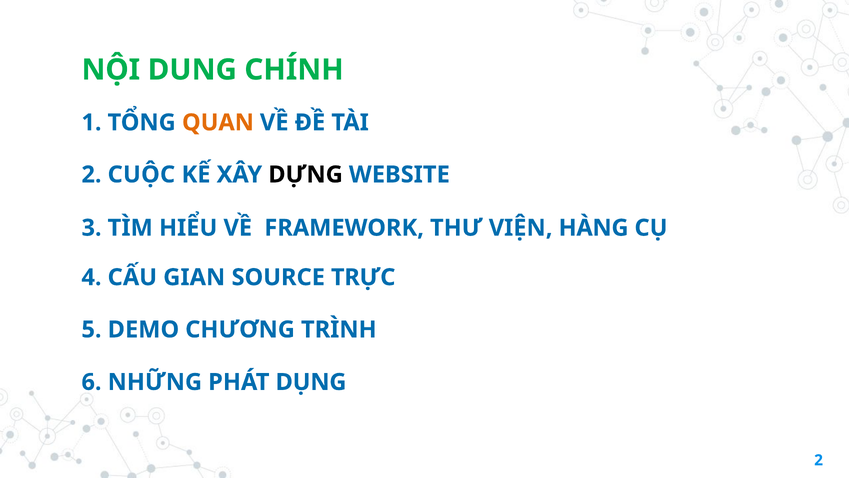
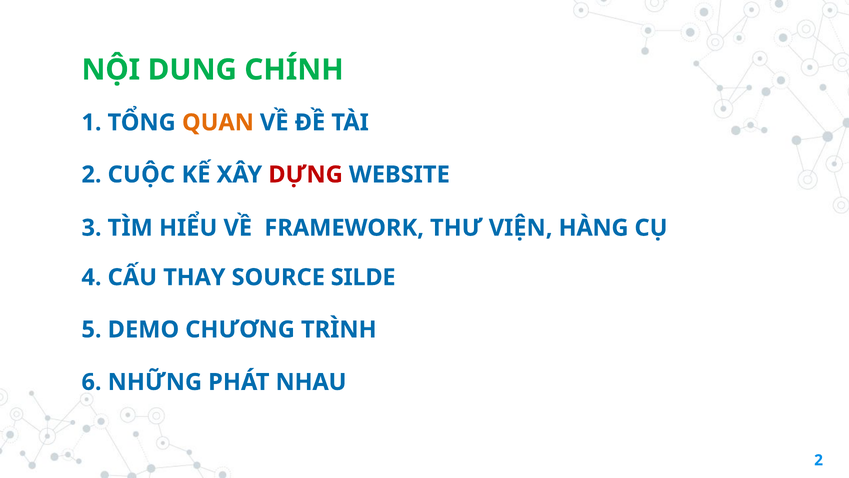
DỰNG colour: black -> red (306, 174)
GIAN: GIAN -> THAY (194, 277)
TRỰC: TRỰC -> SILDE (363, 277)
DỤNG: DỤNG -> NHAU (311, 382)
